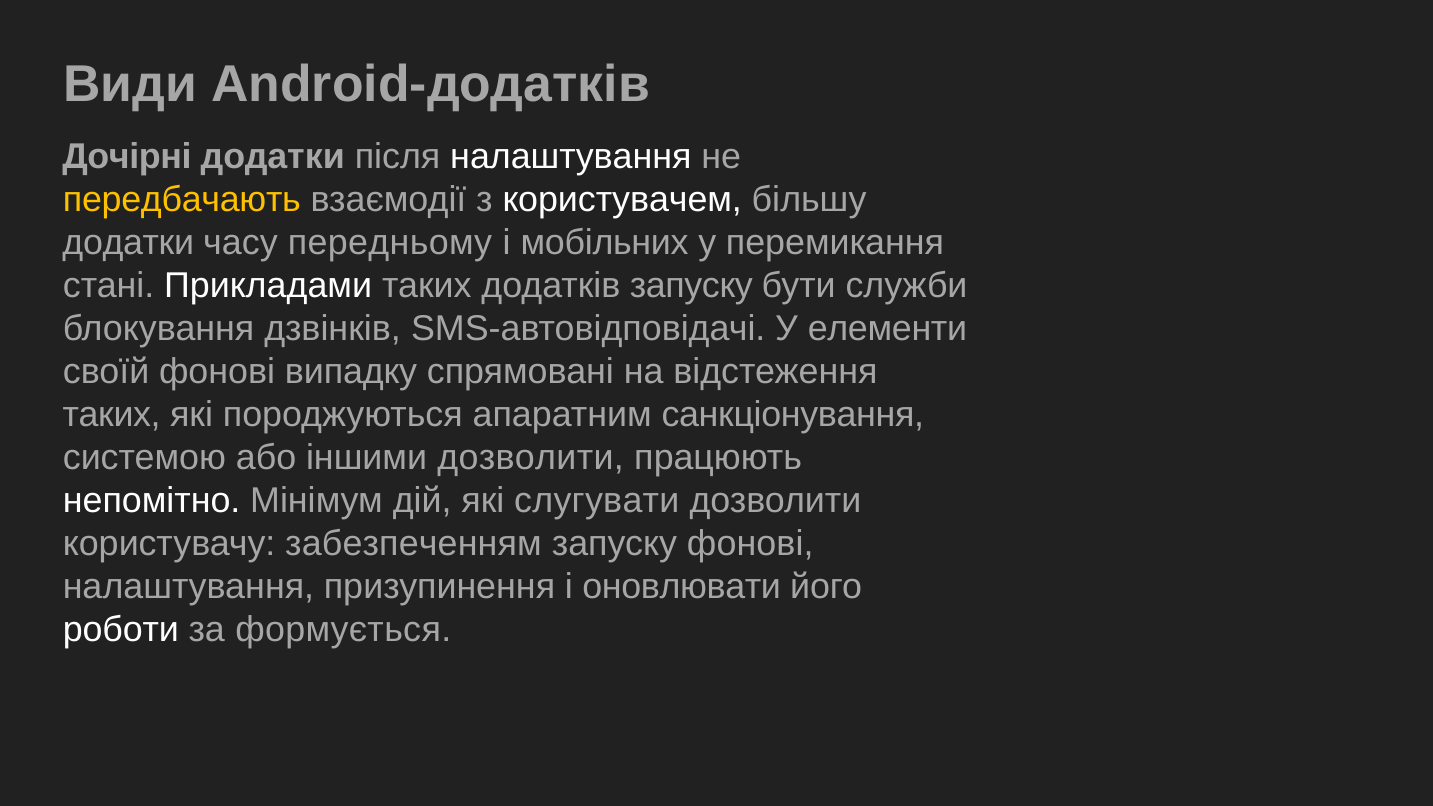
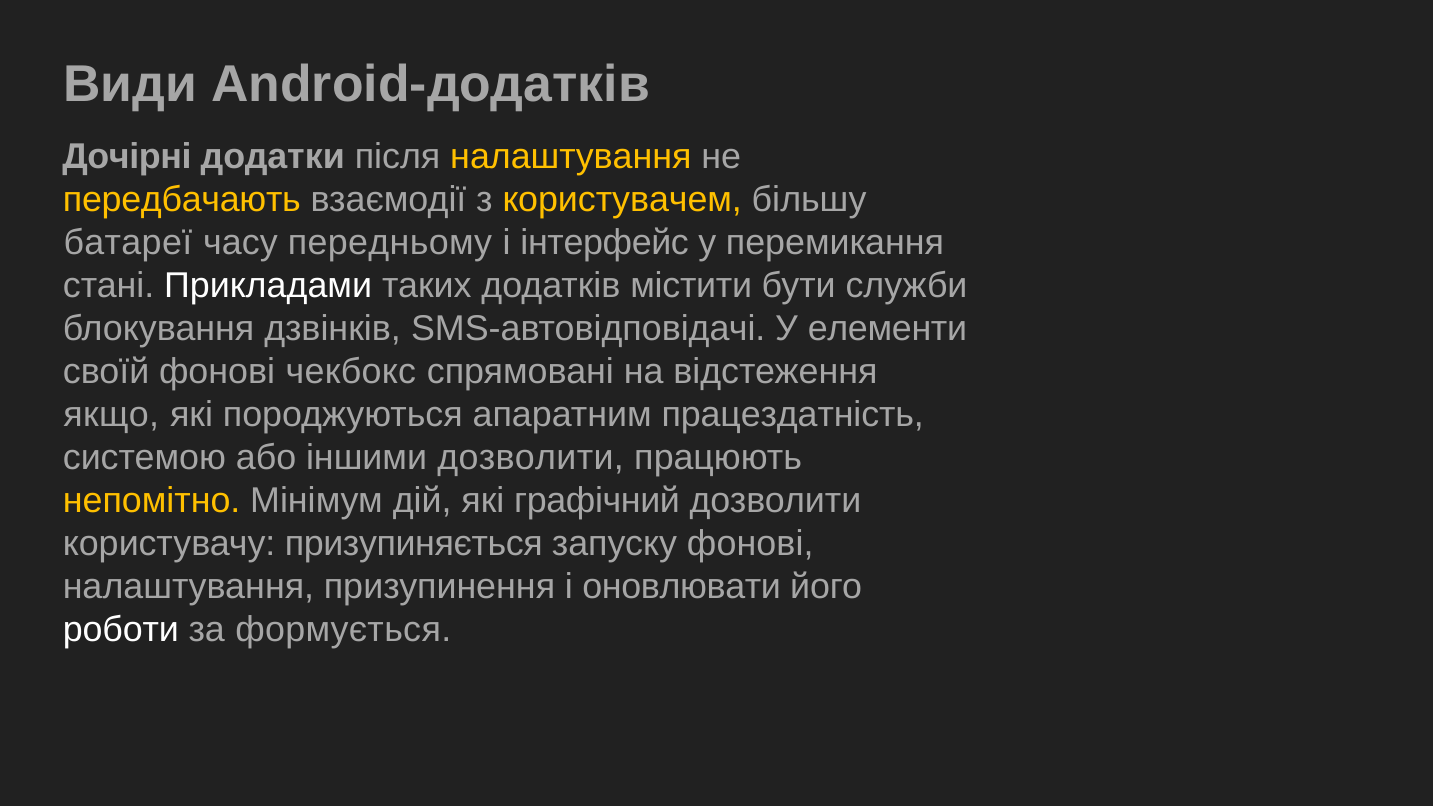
налаштування colour: white -> yellow (571, 156)
користувачем colour: white -> yellow (622, 199)
додатки: додатки -> батареї (128, 242)
мобільних: мобільних -> інтерфейс (605, 242)
додатків запуску: запуску -> містити (691, 285)
випадку: випадку -> чекбокс (351, 371)
таких: таких -> якщо (111, 414)
санкціонування: санкціонування -> працездатність (793, 414)
непомітно colour: white -> yellow (152, 500)
слугувати: слугувати -> графічний (597, 500)
забезпеченням: забезпеченням -> призупиняється (414, 543)
